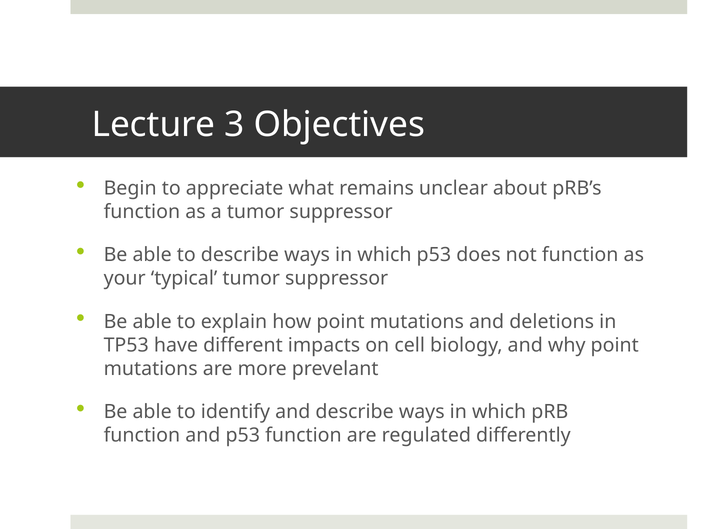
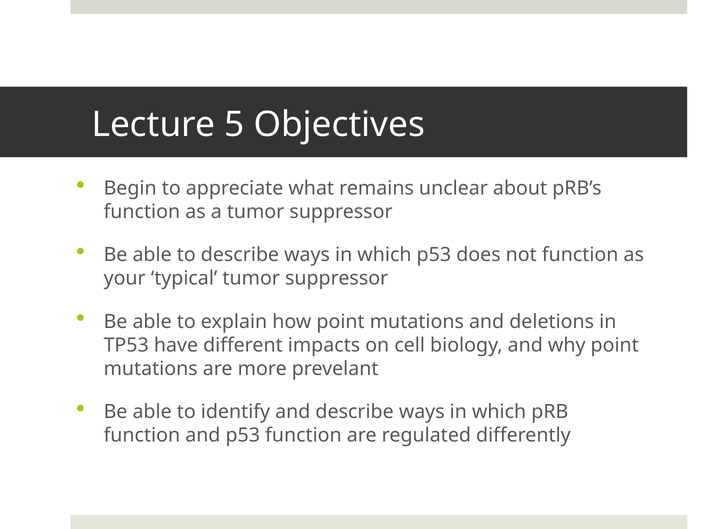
3: 3 -> 5 (234, 124)
